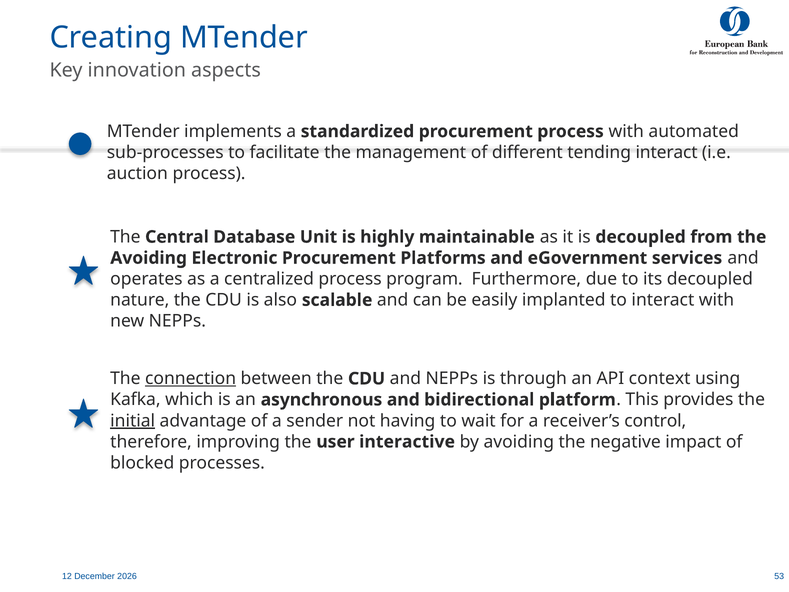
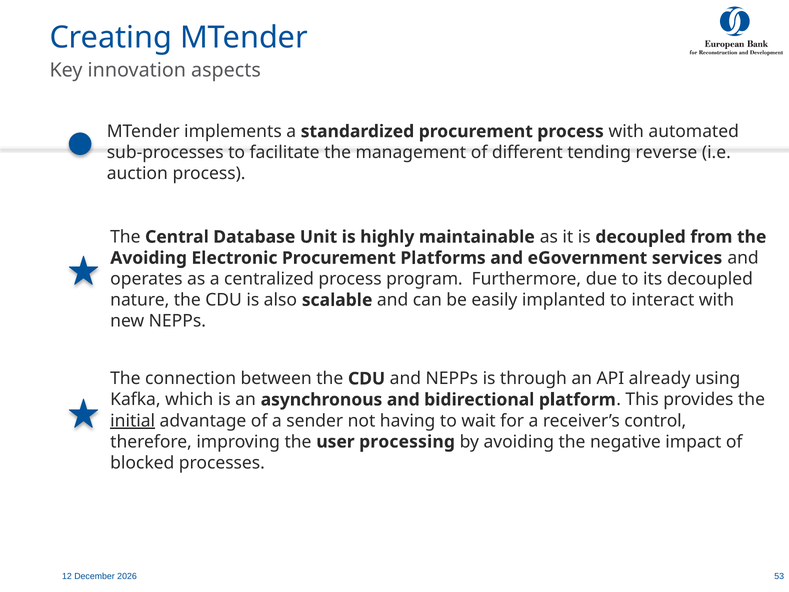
tending interact: interact -> reverse (666, 152)
connection underline: present -> none (191, 378)
context: context -> already (660, 378)
interactive: interactive -> processing (407, 442)
